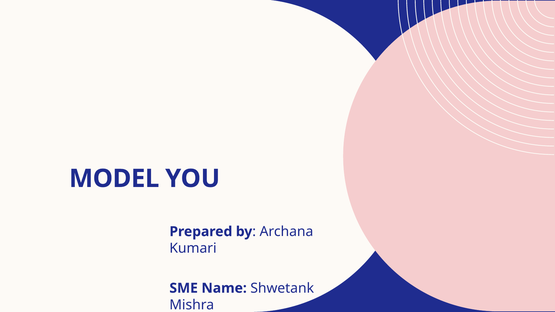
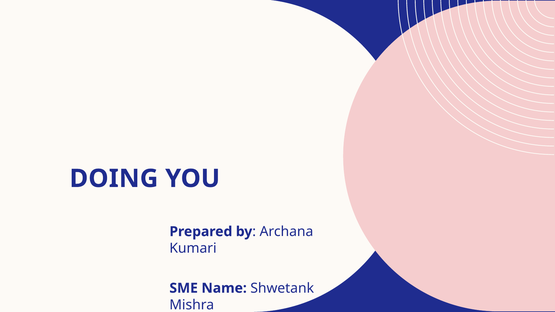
MODEL: MODEL -> DOING (114, 179)
